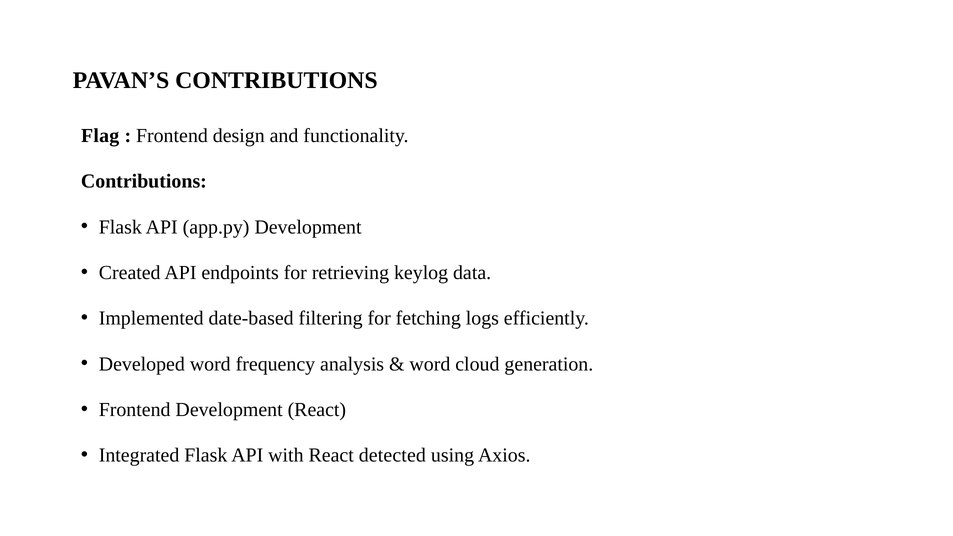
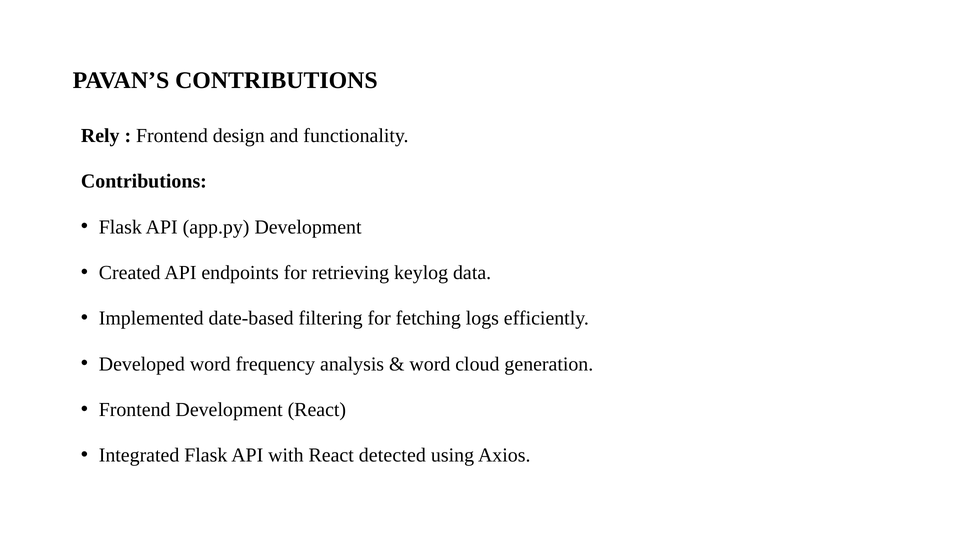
Flag: Flag -> Rely (100, 136)
